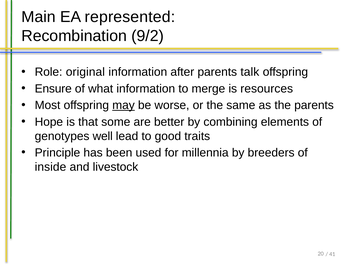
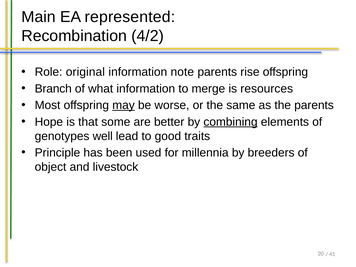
9/2: 9/2 -> 4/2 (148, 36)
after: after -> note (182, 72)
talk: talk -> rise (250, 72)
Ensure: Ensure -> Branch (53, 89)
combining underline: none -> present (230, 122)
inside: inside -> object (51, 167)
